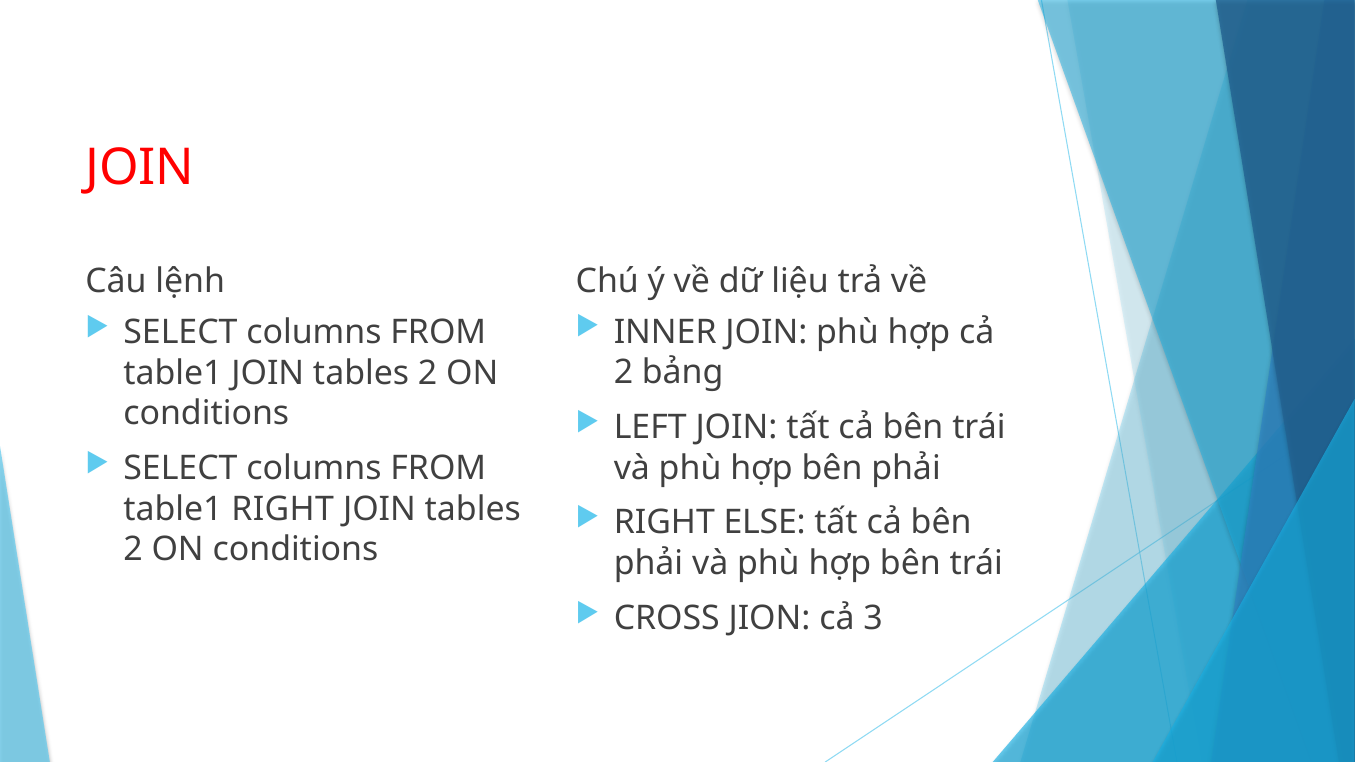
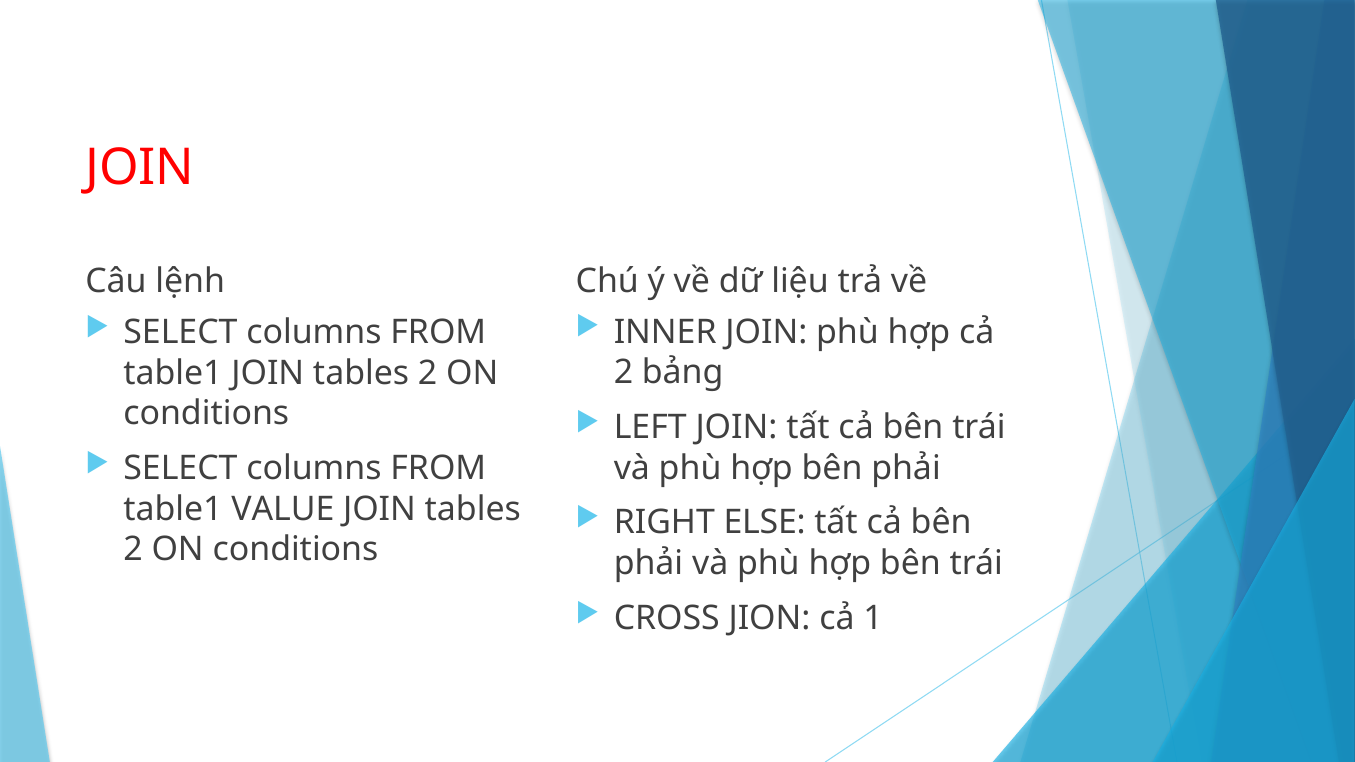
table1 RIGHT: RIGHT -> VALUE (283, 509)
3: 3 -> 1 (873, 618)
